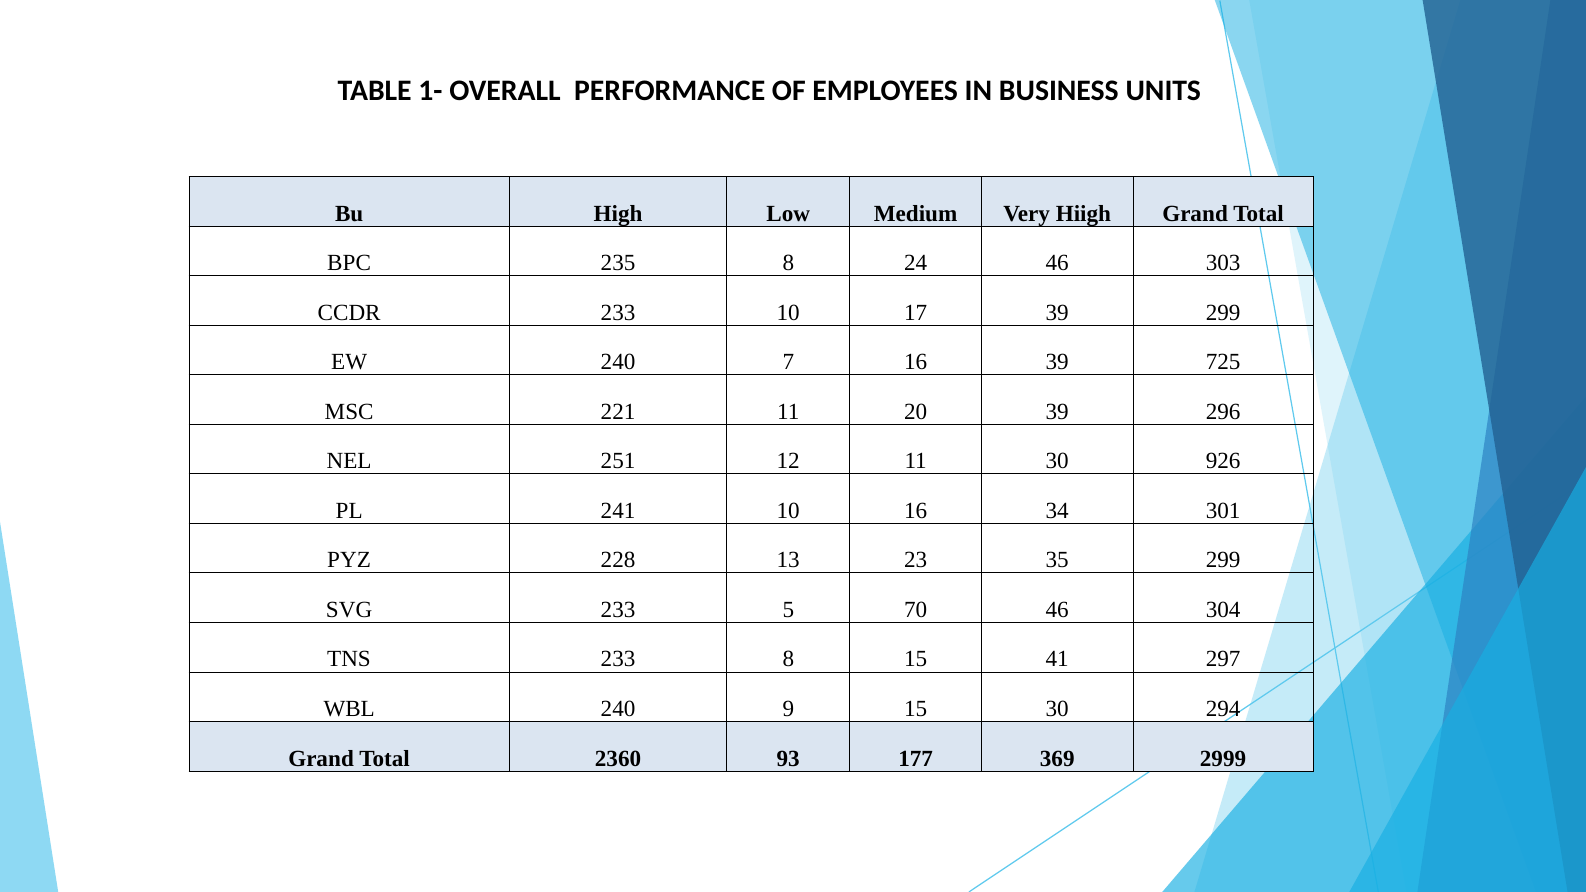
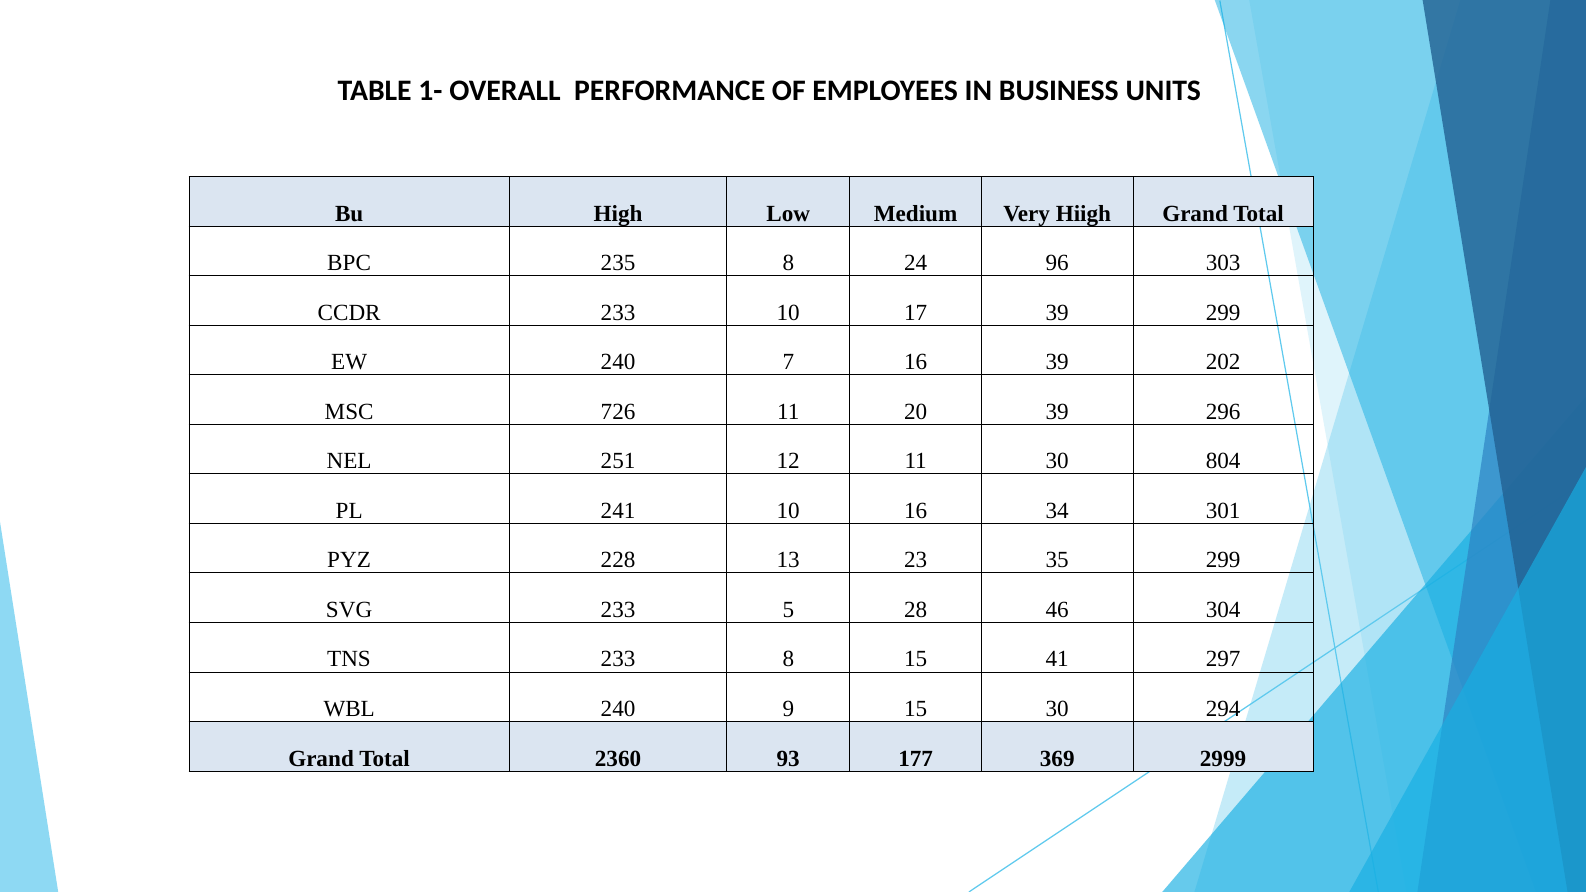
24 46: 46 -> 96 (1057, 263)
725: 725 -> 202 (1223, 362)
221: 221 -> 726 (618, 412)
926: 926 -> 804 (1223, 461)
70: 70 -> 28 (916, 610)
